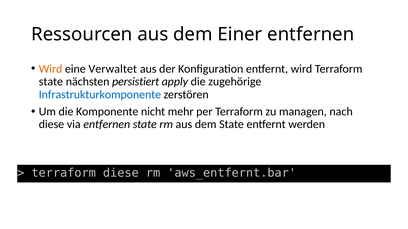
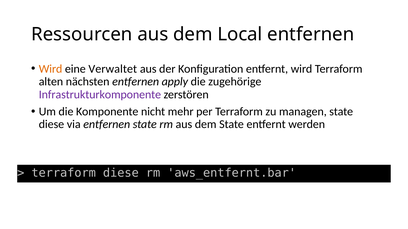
Einer: Einer -> Local (240, 34)
state: state -> alten (51, 82)
nächsten persistiert: persistiert -> entfernen (136, 82)
Infrastrukturkomponente colour: blue -> purple (100, 95)
managen nach: nach -> state (341, 112)
